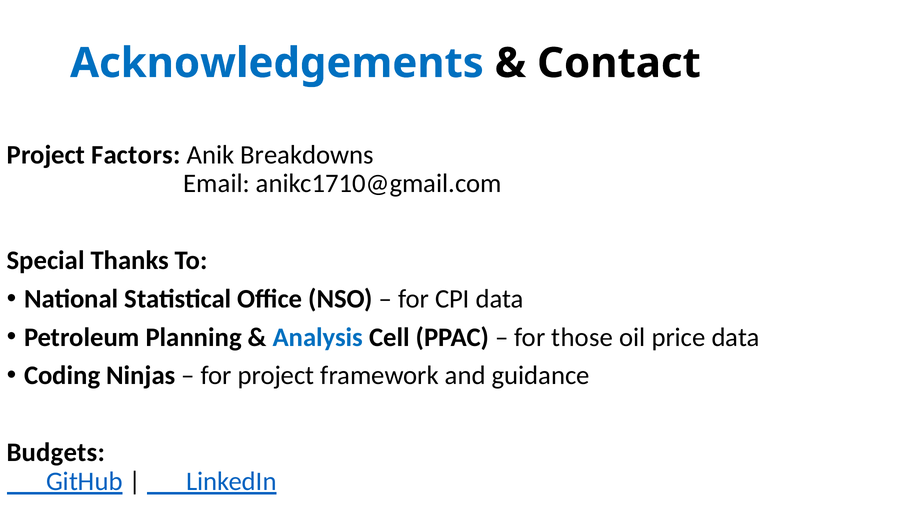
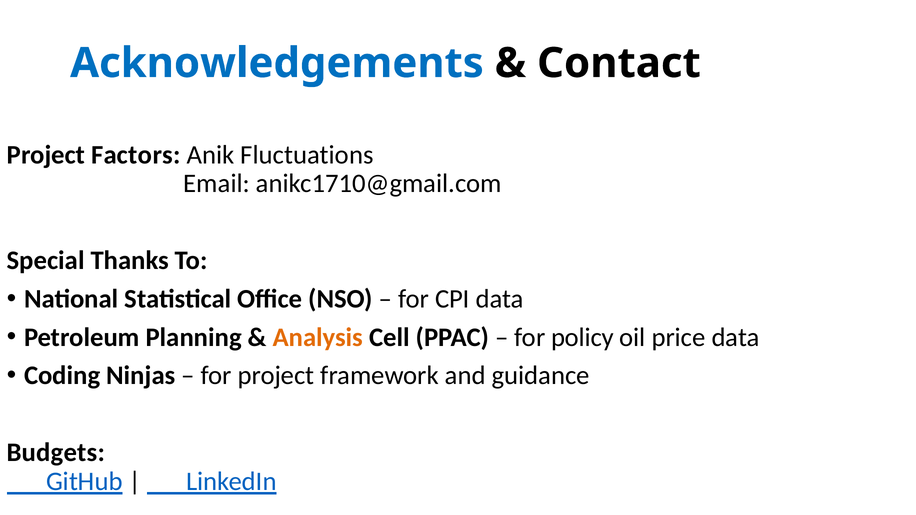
Breakdowns: Breakdowns -> Fluctuations (307, 155)
Analysis colour: blue -> orange (318, 337)
those: those -> policy (582, 337)
